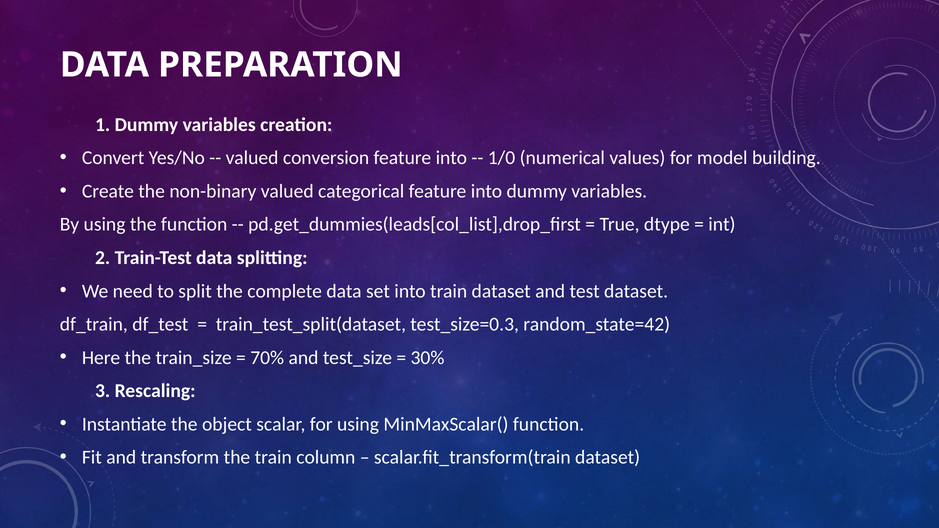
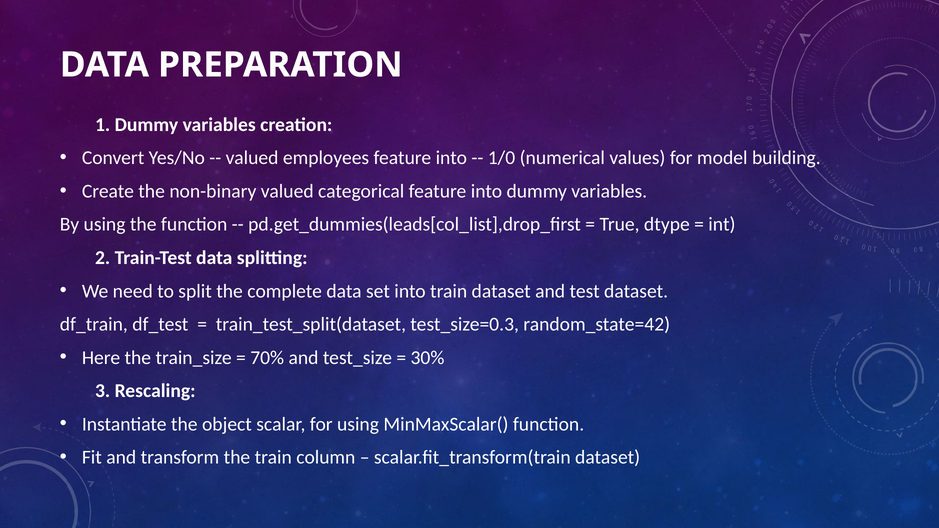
conversion: conversion -> employees (326, 158)
